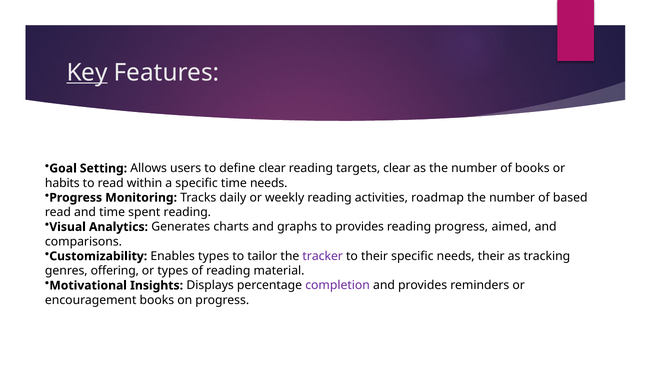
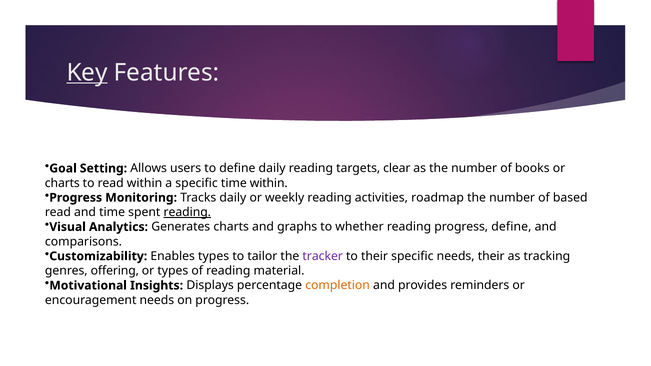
define clear: clear -> daily (272, 168)
habits: habits -> charts (62, 183)
time needs: needs -> within (269, 183)
reading underline: none -> present (187, 212)
to provides: provides -> whether (359, 227)
progress aimed: aimed -> define (511, 227)
completion colour: purple -> orange (338, 286)
encouragement books: books -> needs (157, 300)
